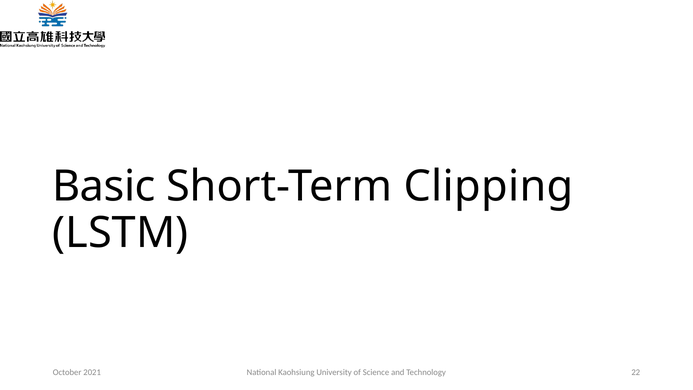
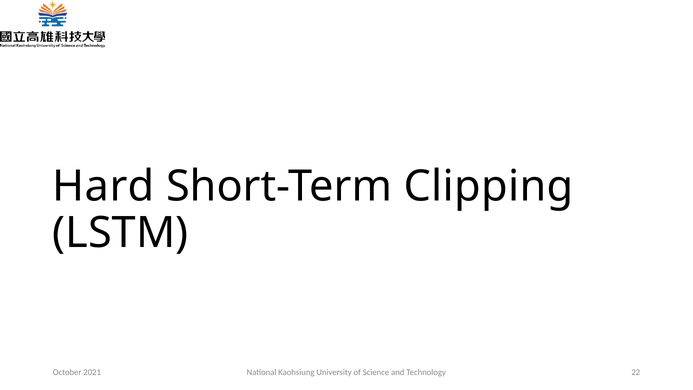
Basic: Basic -> Hard (103, 186)
